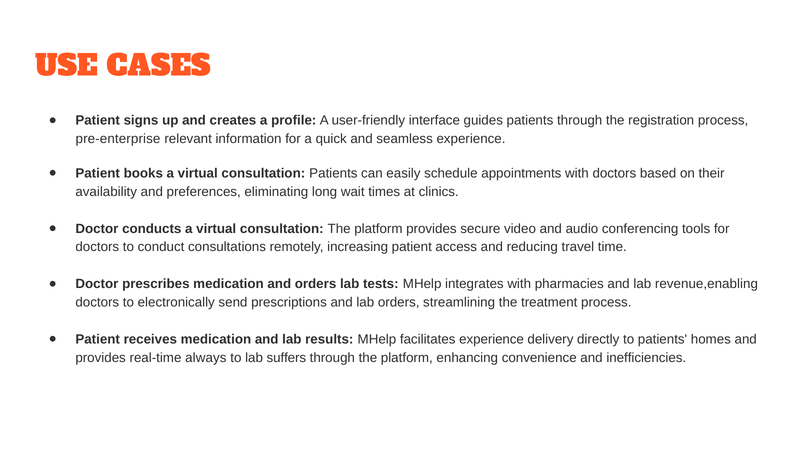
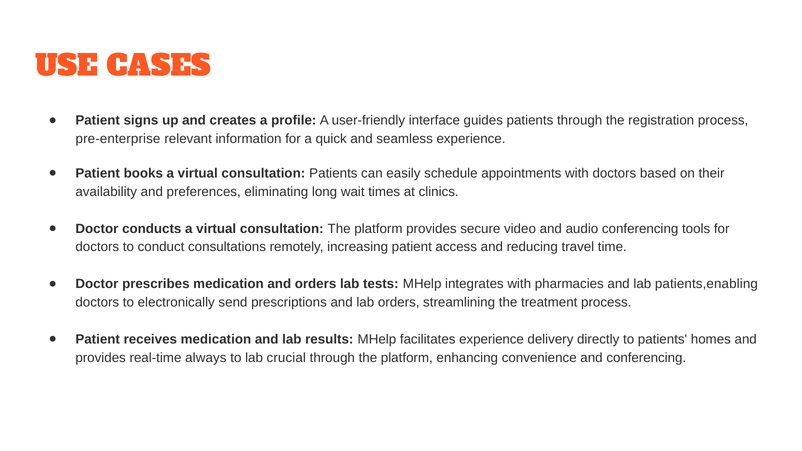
revenue,enabling: revenue,enabling -> patients,enabling (706, 284)
suffers: suffers -> crucial (286, 358)
and inefficiencies: inefficiencies -> conferencing (646, 358)
